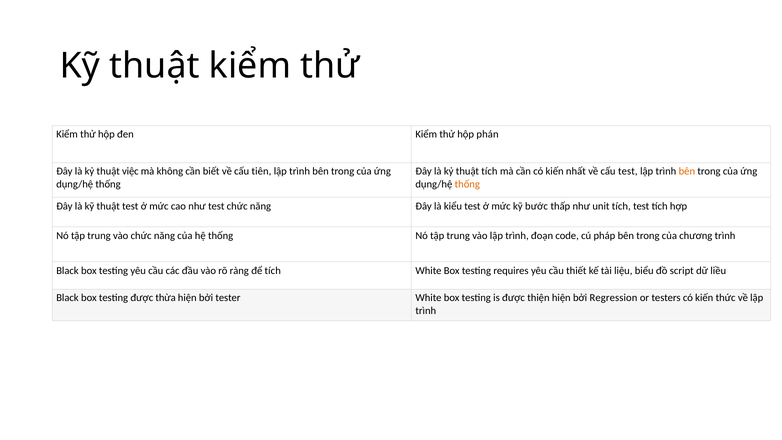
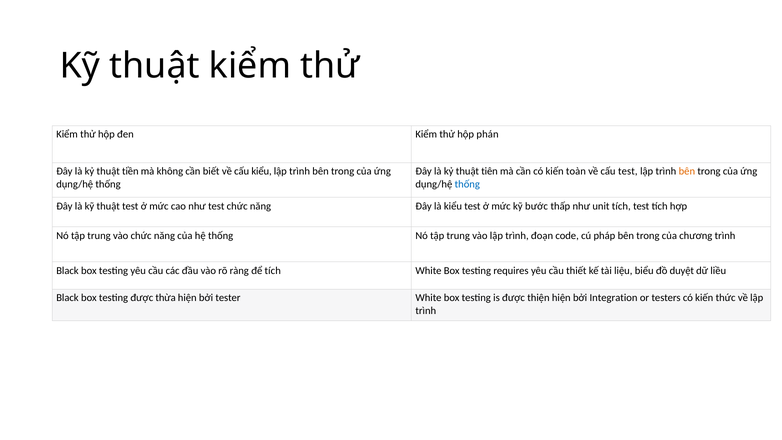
việc: việc -> tiền (130, 171)
cấu tiên: tiên -> kiểu (262, 171)
thuật tích: tích -> tiên (490, 171)
nhất: nhất -> toàn (576, 171)
thống colour: orange -> blue (467, 184)
script: script -> duyệt (682, 270)
Regression: Regression -> Integration (614, 298)
